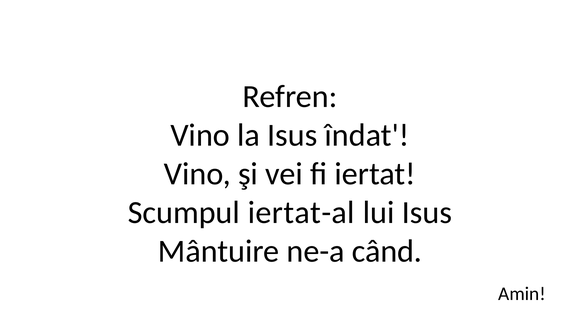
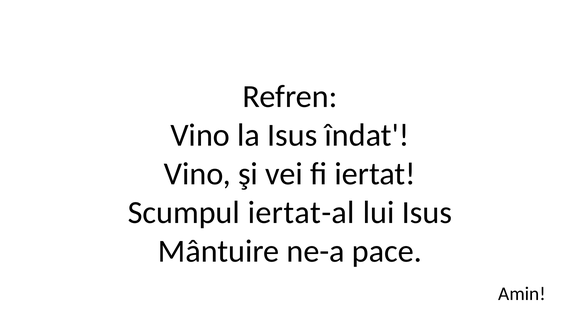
când: când -> pace (387, 251)
